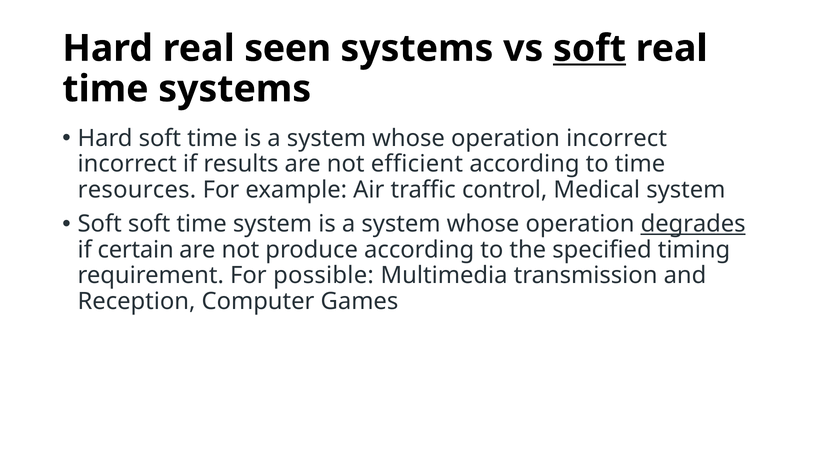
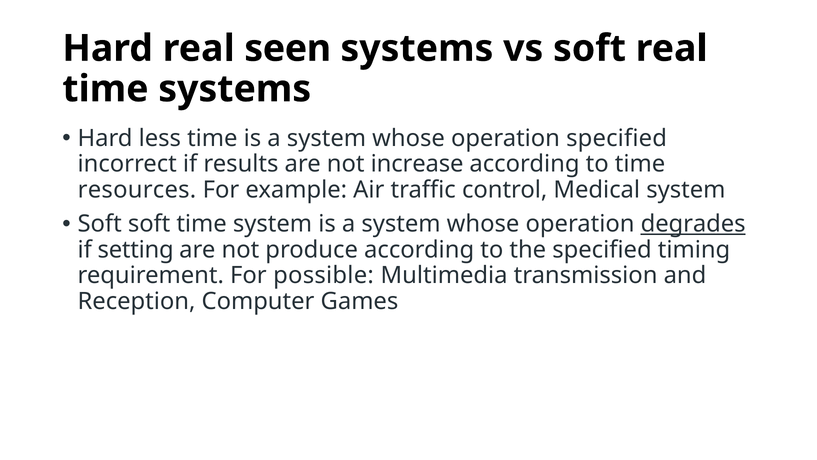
soft underline: present -> none (589, 48)
Hard soft: soft -> less (160, 138)
operation incorrect: incorrect -> specified (617, 138)
efficient: efficient -> increase (417, 164)
certain: certain -> setting (136, 250)
